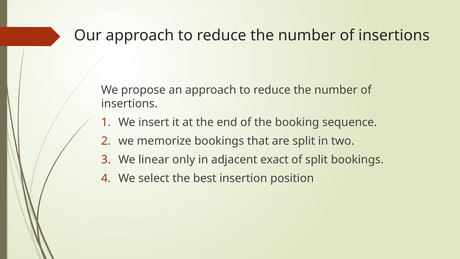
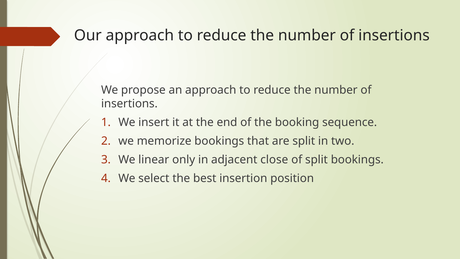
exact: exact -> close (274, 160)
